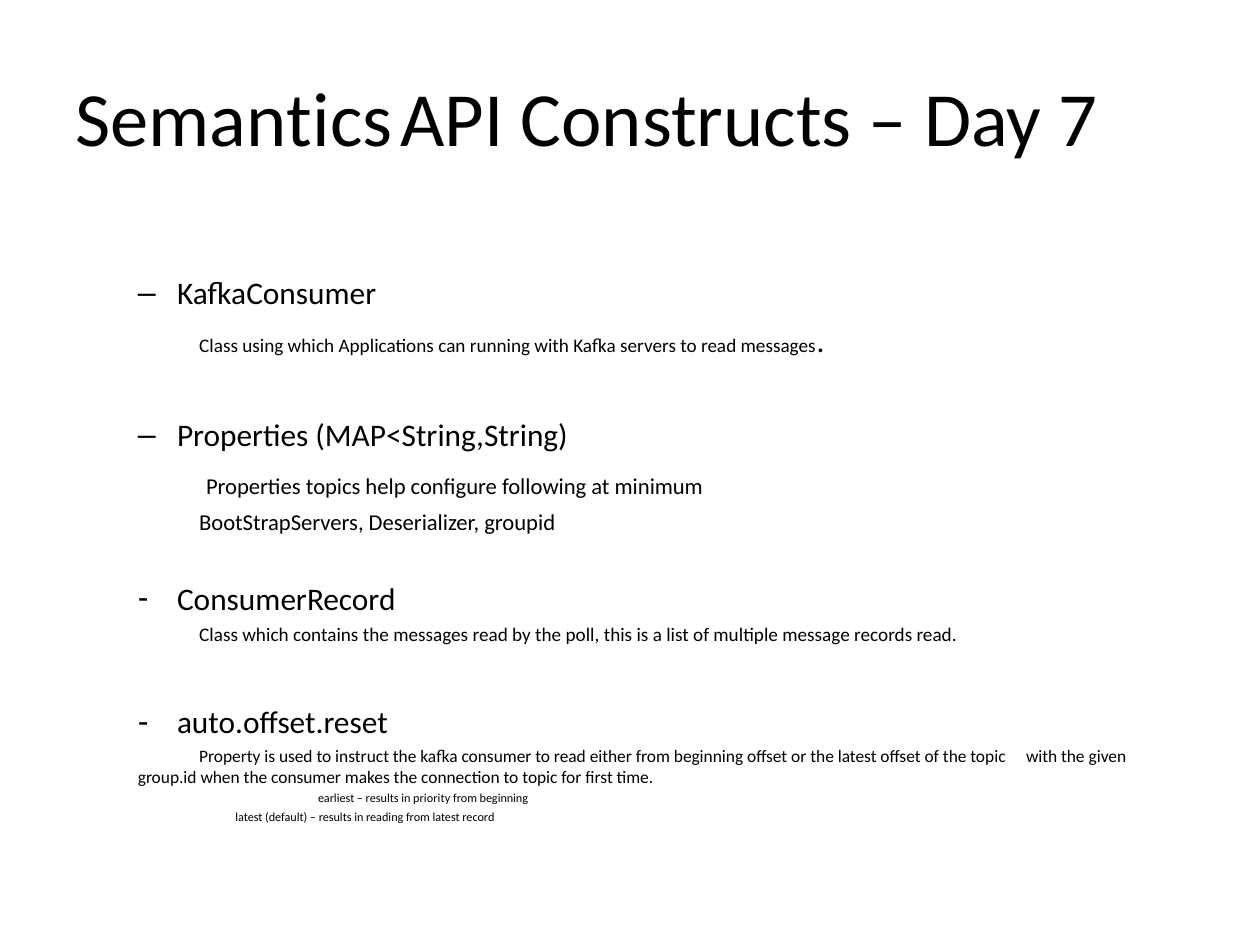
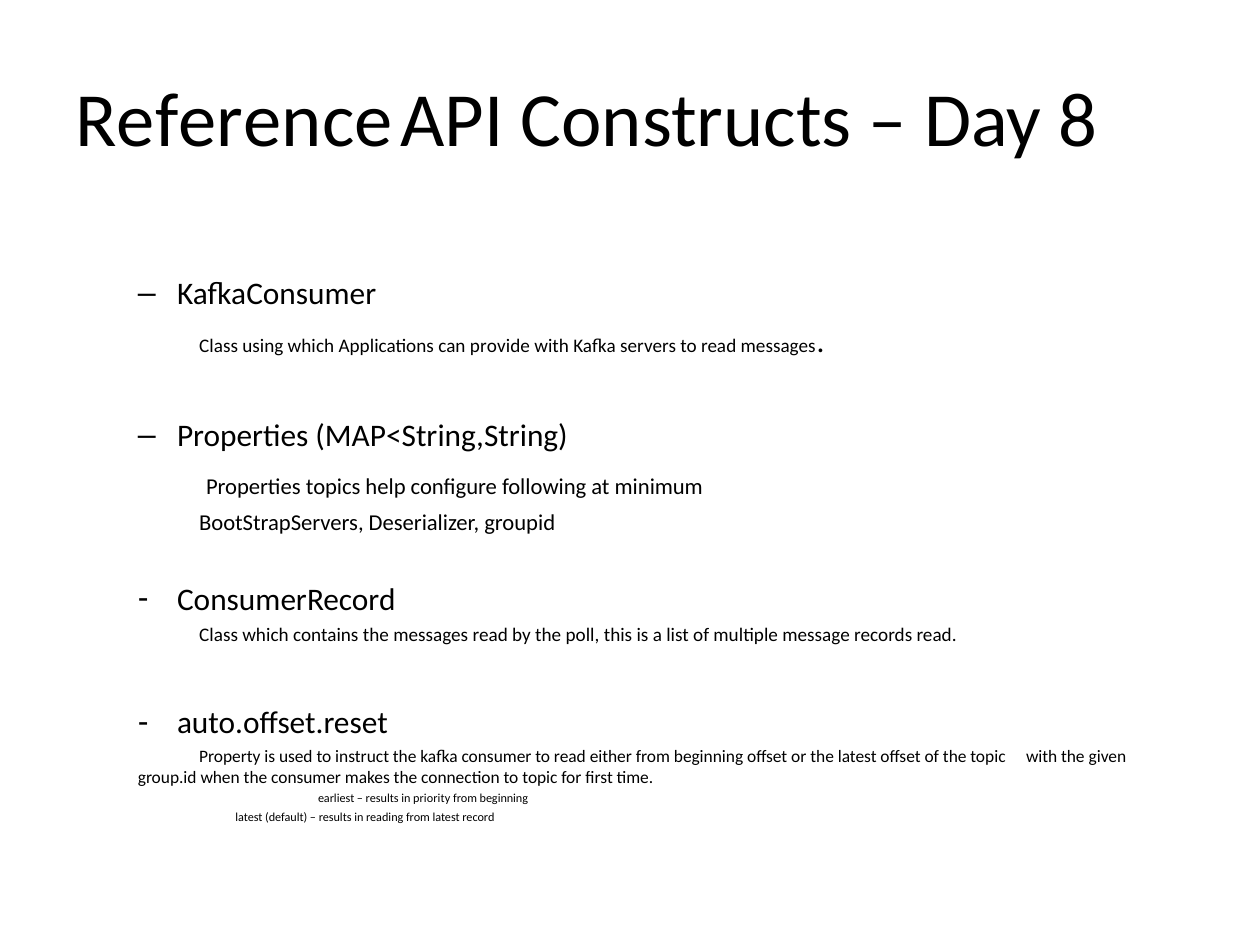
Semantics: Semantics -> Reference (234, 121)
7: 7 -> 8 (1078, 121)
running: running -> provide (500, 346)
